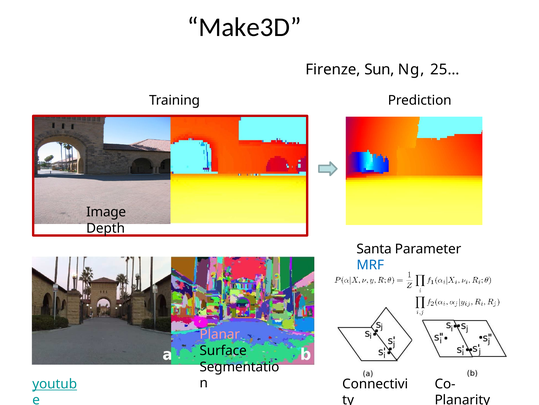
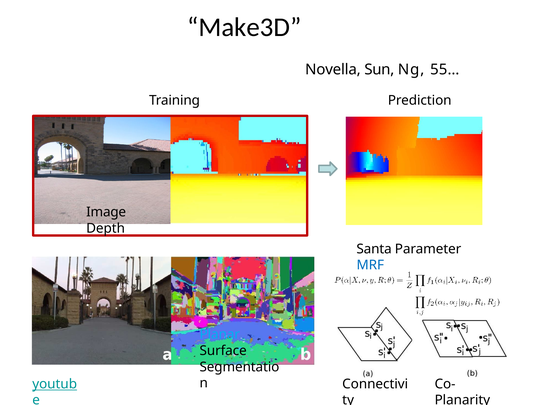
Firenze: Firenze -> Novella (333, 69)
25…: 25… -> 55… (445, 69)
Planar colour: pink -> light blue (220, 334)
